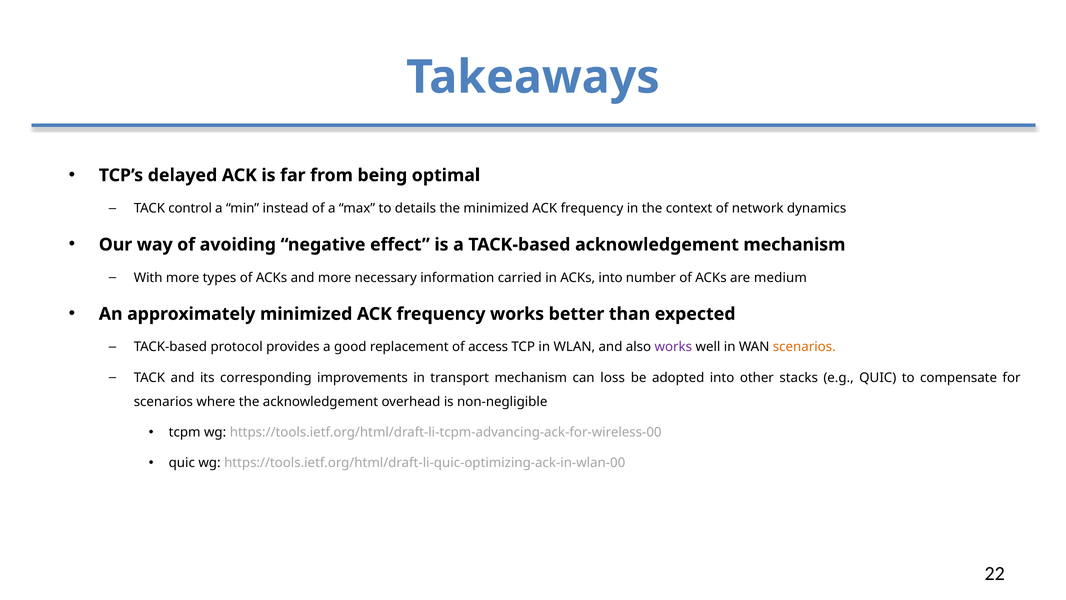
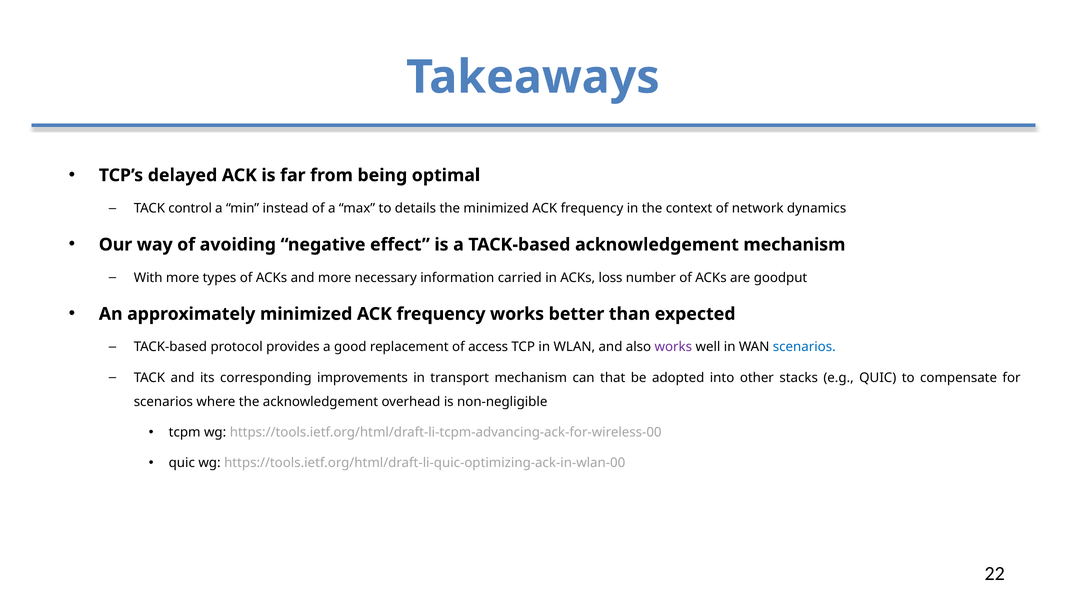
ACKs into: into -> loss (611, 278)
medium: medium -> goodput (781, 278)
scenarios colour: orange -> blue (804, 347)
loss: loss -> that (613, 377)
